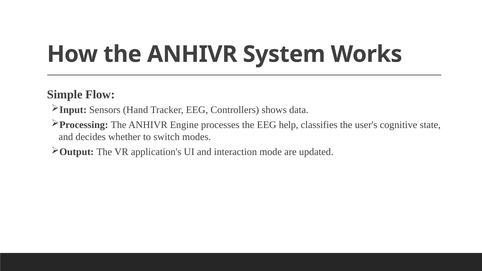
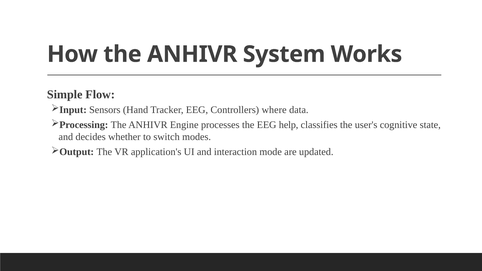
shows: shows -> where (274, 110)
